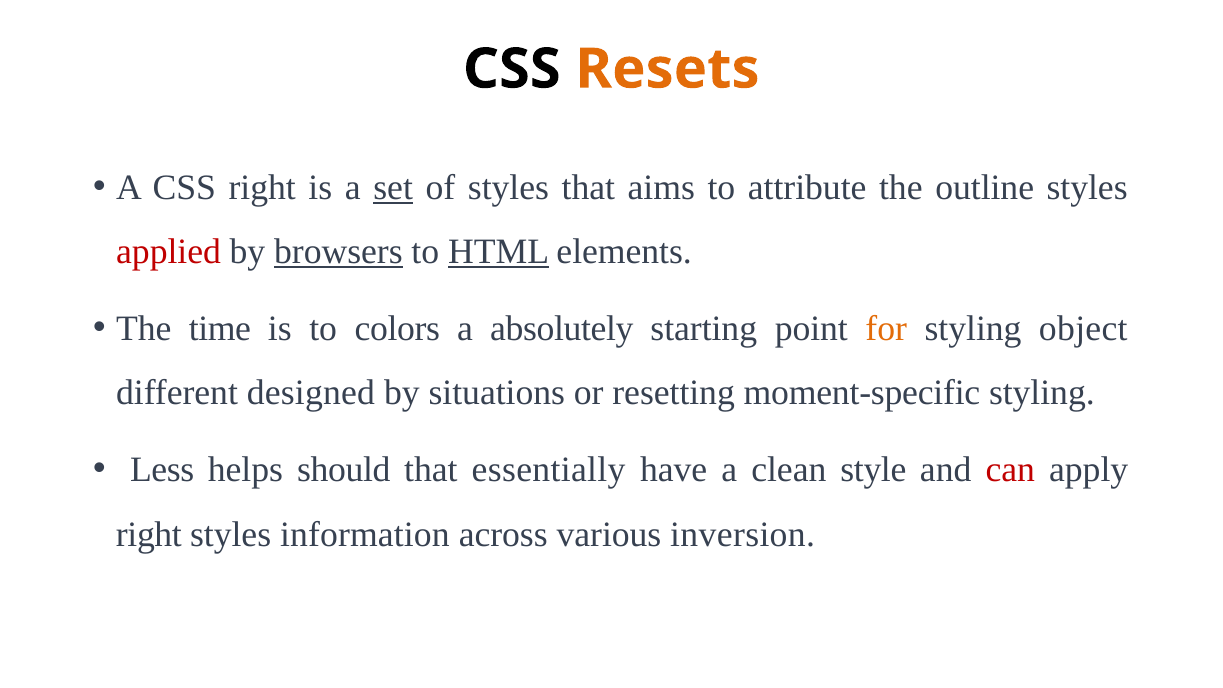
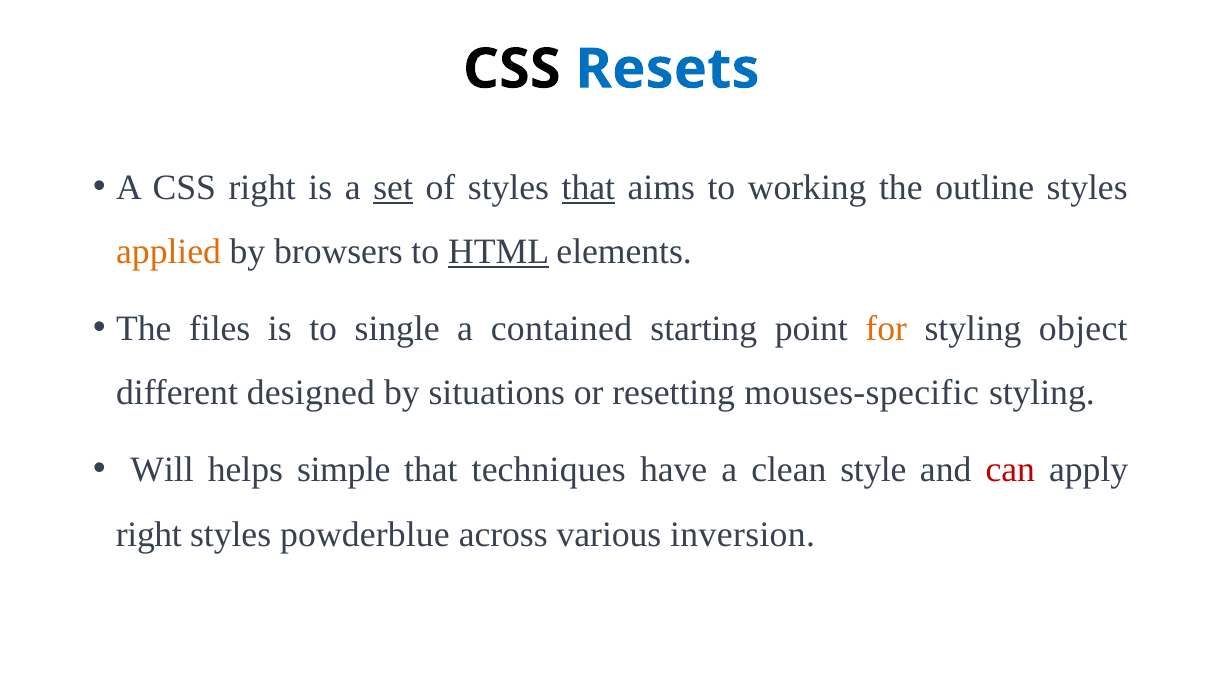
Resets colour: orange -> blue (667, 69)
that underline: none -> present (588, 187)
attribute: attribute -> working (807, 187)
applied colour: red -> orange (169, 252)
browsers underline: present -> none (338, 252)
time: time -> files (220, 329)
colors: colors -> single (397, 329)
absolutely: absolutely -> contained (561, 329)
moment-specific: moment-specific -> mouses-specific (862, 393)
Less: Less -> Will (162, 470)
should: should -> simple (344, 470)
essentially: essentially -> techniques (549, 470)
information: information -> powderblue (365, 534)
